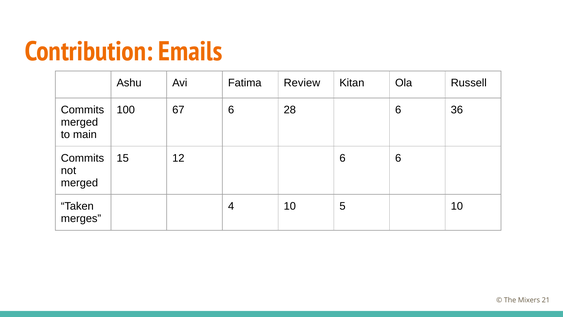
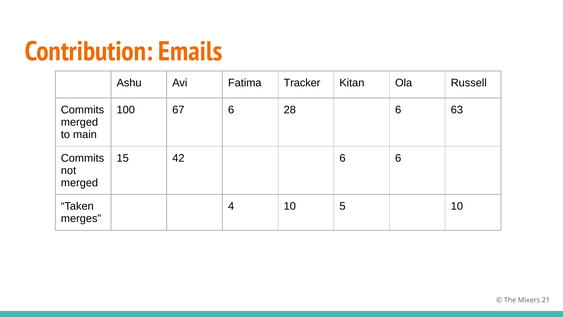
Review: Review -> Tracker (302, 83)
36: 36 -> 63 (457, 110)
12: 12 -> 42 (178, 158)
